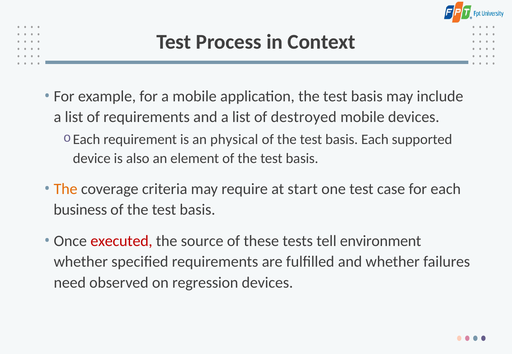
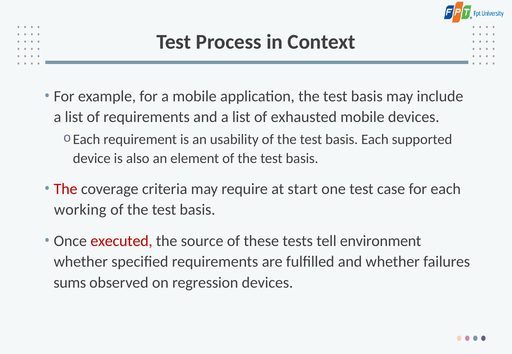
destroyed: destroyed -> exhausted (304, 117)
physical: physical -> usability (234, 140)
The colour: orange -> red (66, 189)
business: business -> working (80, 210)
need: need -> sums (70, 283)
